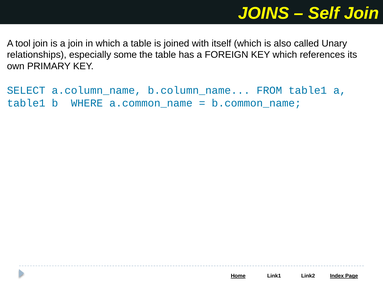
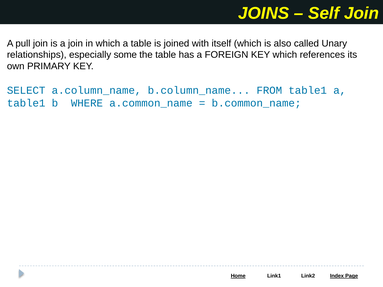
tool: tool -> pull (23, 43)
